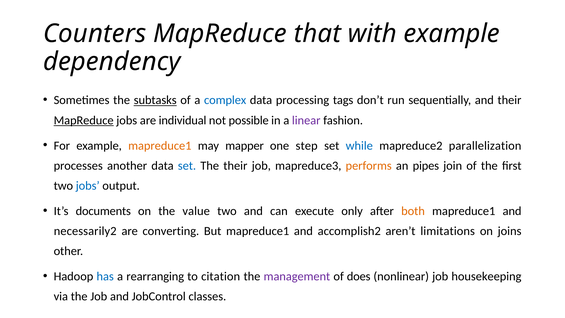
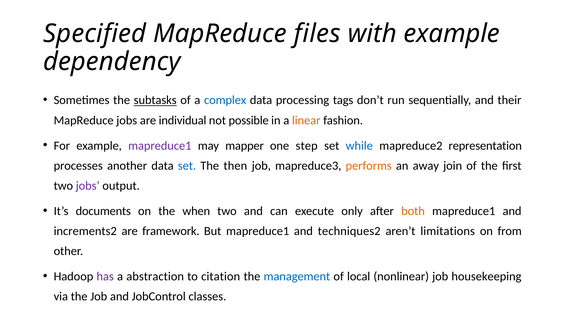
Counters: Counters -> Specified (95, 33)
that: that -> files (317, 33)
MapReduce underline: present -> none (84, 120)
linear colour: purple -> orange (306, 120)
mapreduce1 colour: orange -> purple (160, 146)
parallelization: parallelization -> representation (485, 146)
The their: their -> then (235, 166)
pipes: pipes -> away (426, 166)
jobs colour: blue -> purple (88, 186)
value: value -> when (196, 211)
necessarily2: necessarily2 -> increments2 (85, 231)
converting: converting -> framework (171, 231)
accomplish2: accomplish2 -> techniques2 (349, 231)
joins: joins -> from (510, 231)
has colour: blue -> purple (105, 276)
rearranging: rearranging -> abstraction (155, 276)
management colour: purple -> blue (297, 276)
does: does -> local (359, 276)
